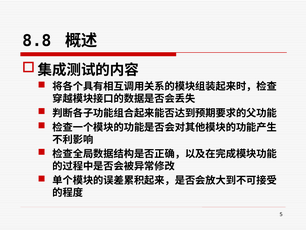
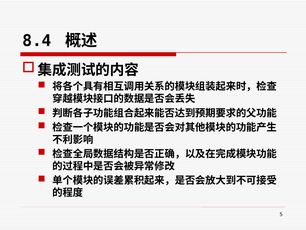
8.8: 8.8 -> 8.4 (37, 41)
